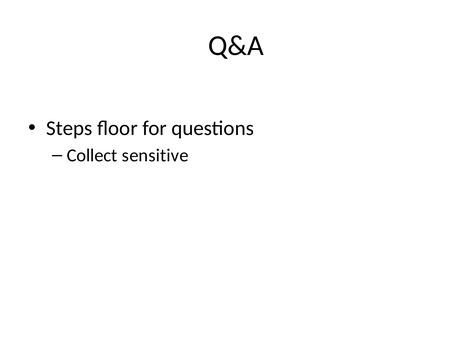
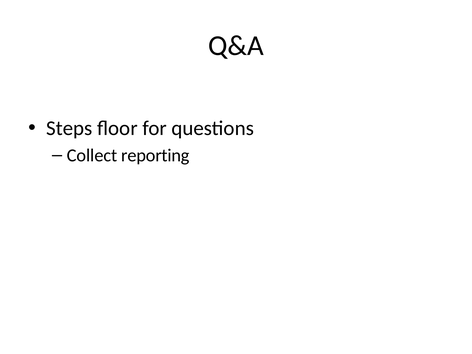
sensitive: sensitive -> reporting (155, 155)
